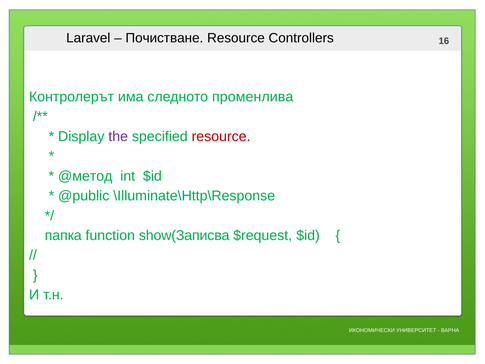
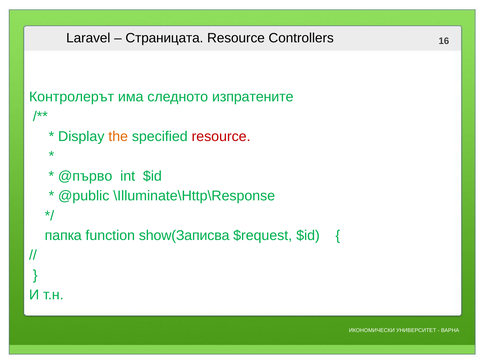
Почистване: Почистване -> Страницата (164, 38)
променлива: променлива -> изпратените (253, 97)
the colour: purple -> orange (118, 136)
@метод: @метод -> @първо (85, 176)
